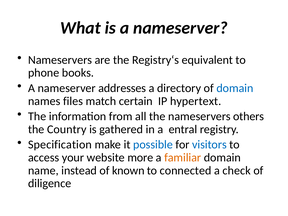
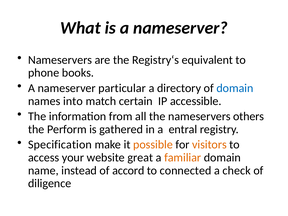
addresses: addresses -> particular (122, 88)
files: files -> into (73, 101)
hypertext: hypertext -> accessible (196, 101)
Country: Country -> Perform (67, 129)
possible colour: blue -> orange (153, 145)
visitors colour: blue -> orange (209, 145)
more: more -> great (140, 158)
known: known -> accord (128, 170)
